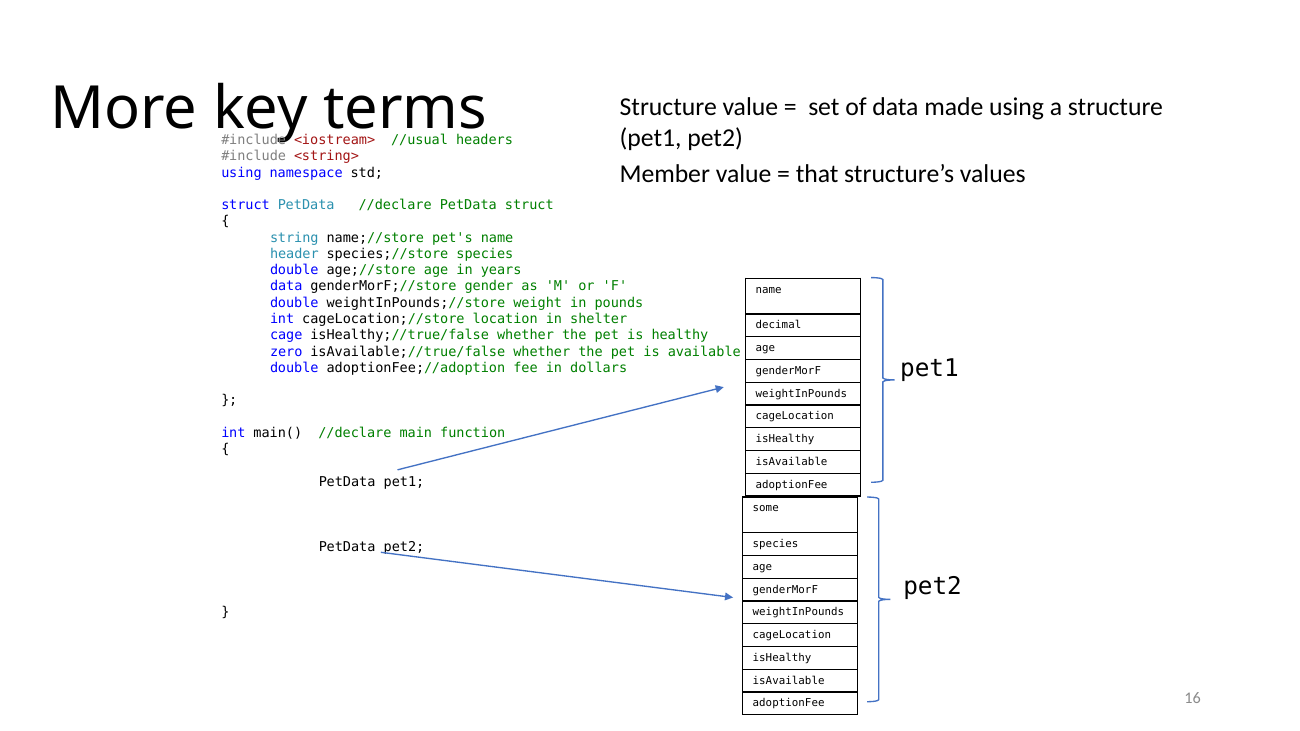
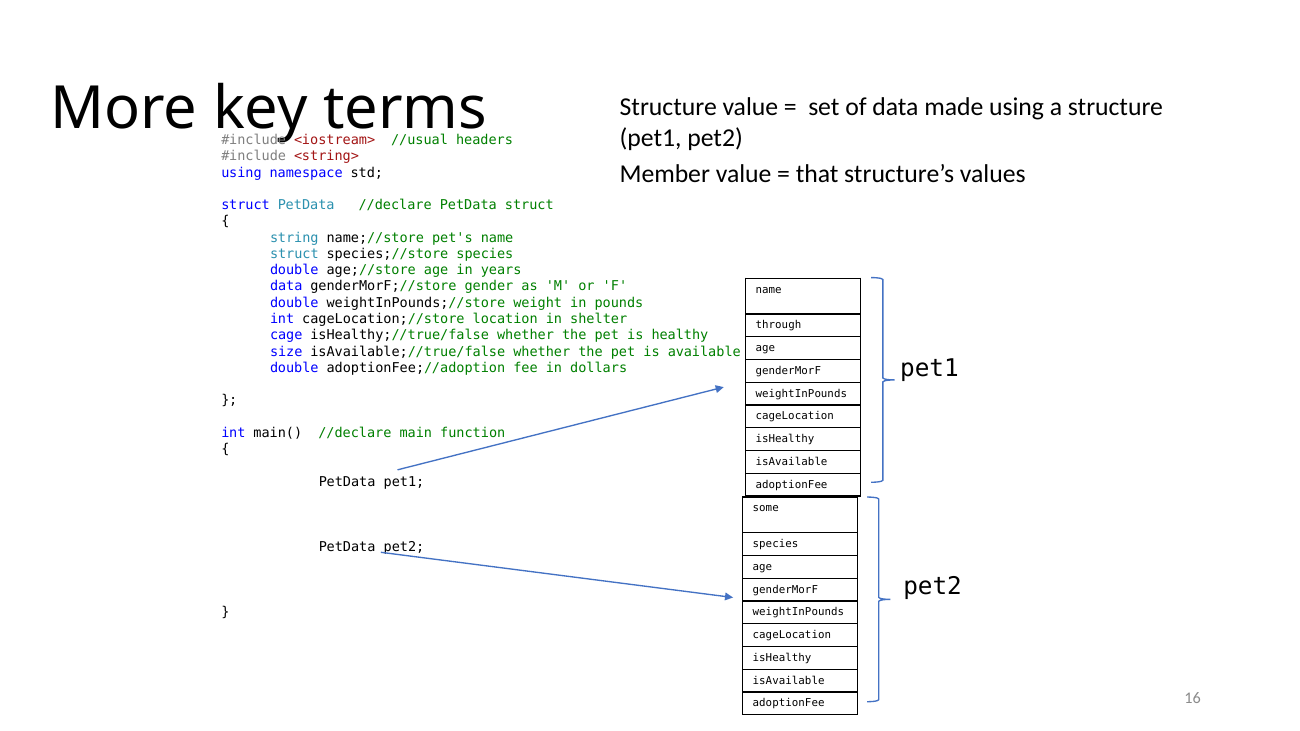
header: header -> struct (294, 254)
decimal: decimal -> through (778, 325)
zero: zero -> size (286, 352)
